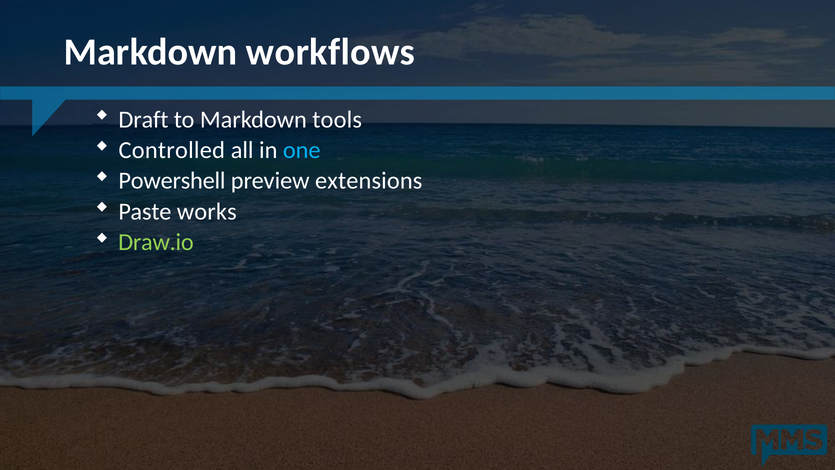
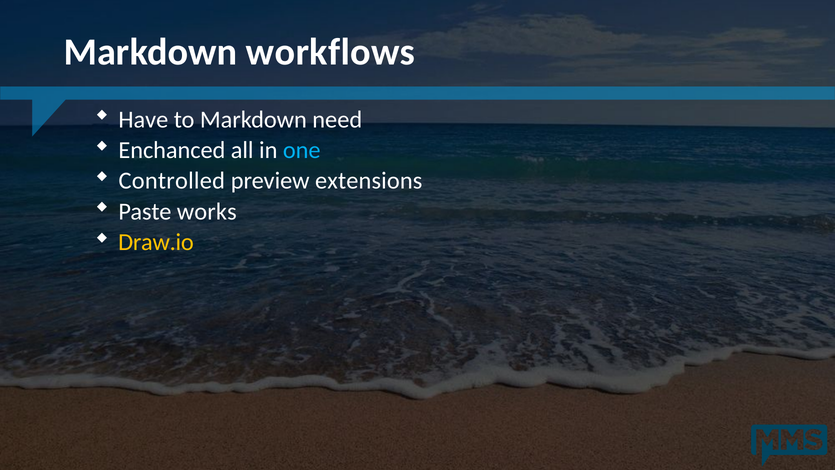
Draft: Draft -> Have (143, 119)
tools: tools -> need (337, 119)
Controlled: Controlled -> Enchanced (172, 150)
Powershell: Powershell -> Controlled (172, 181)
Draw.io colour: light green -> yellow (156, 242)
